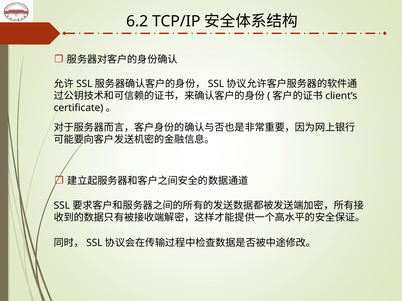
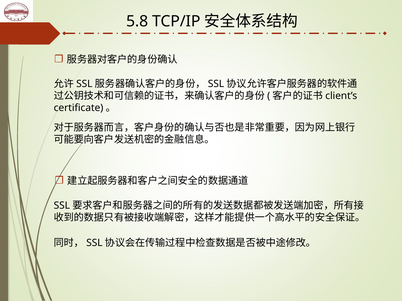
6.2: 6.2 -> 5.8 (137, 22)
